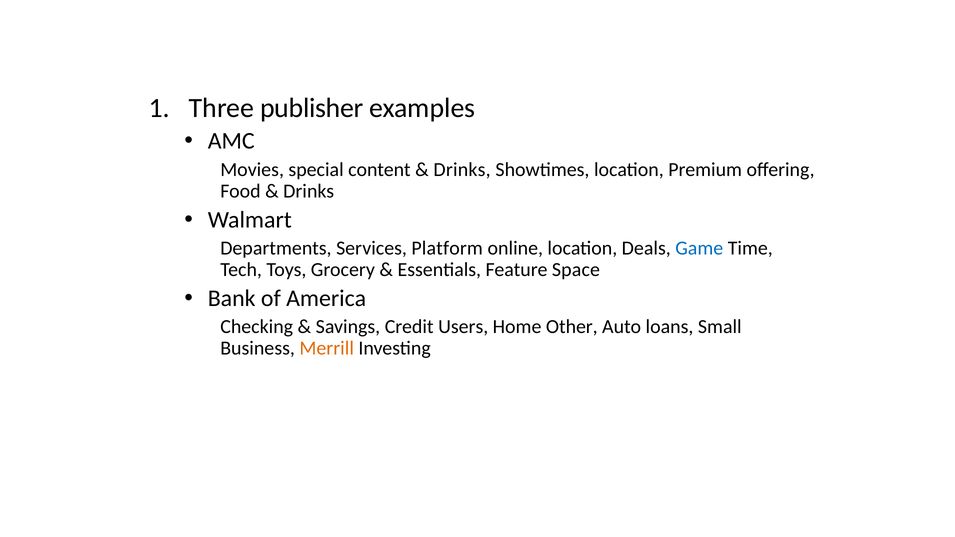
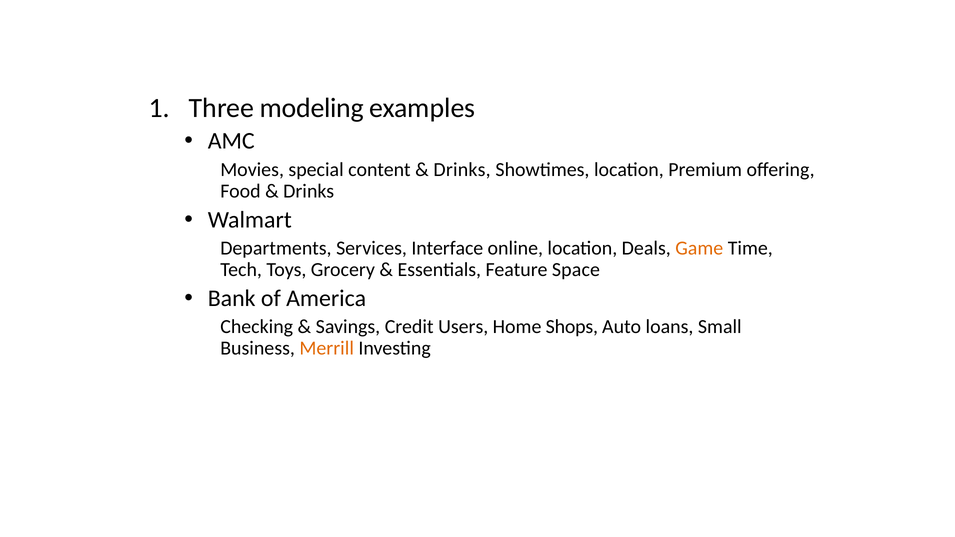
publisher: publisher -> modeling (312, 108)
Platform: Platform -> Interface (447, 248)
Game colour: blue -> orange (699, 248)
Other: Other -> Shops (572, 327)
